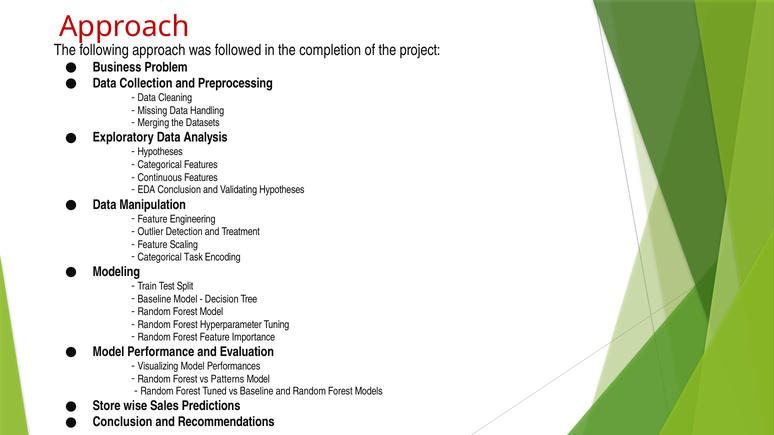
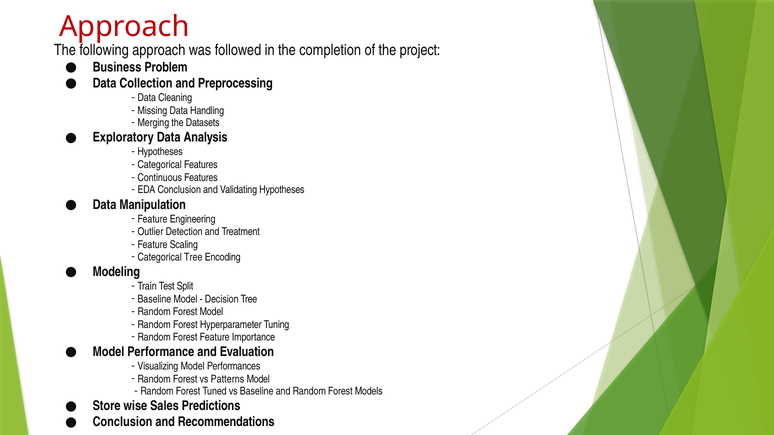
Categorical Task: Task -> Tree (193, 257)
